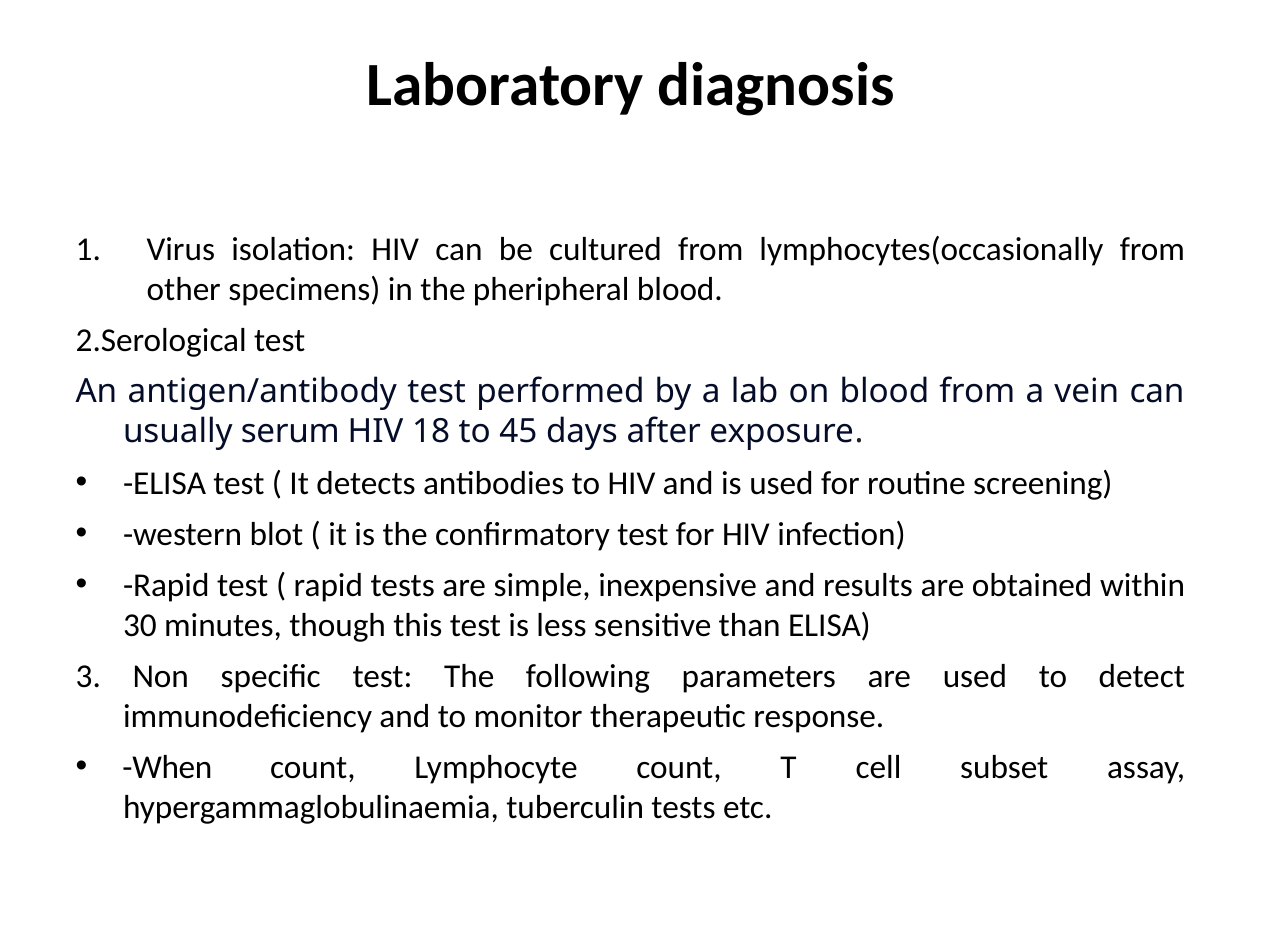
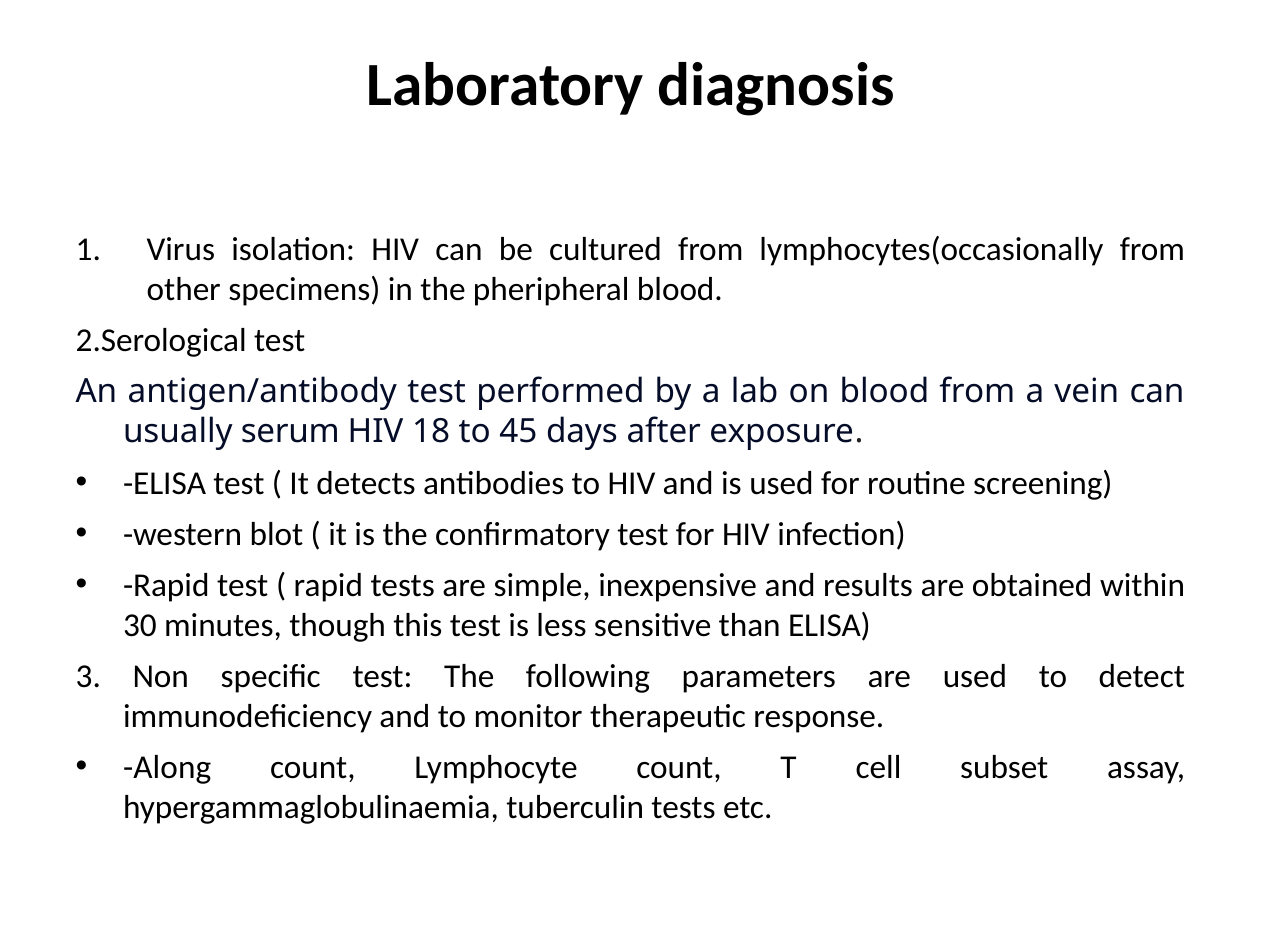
When: When -> Along (167, 767)
